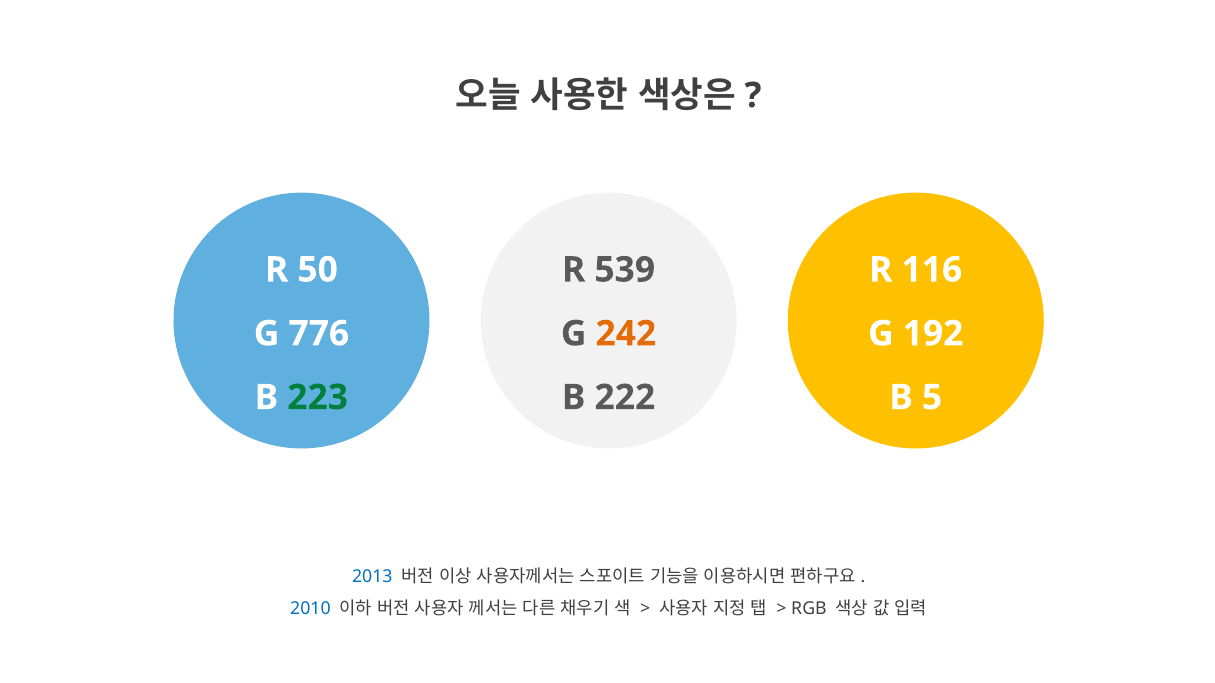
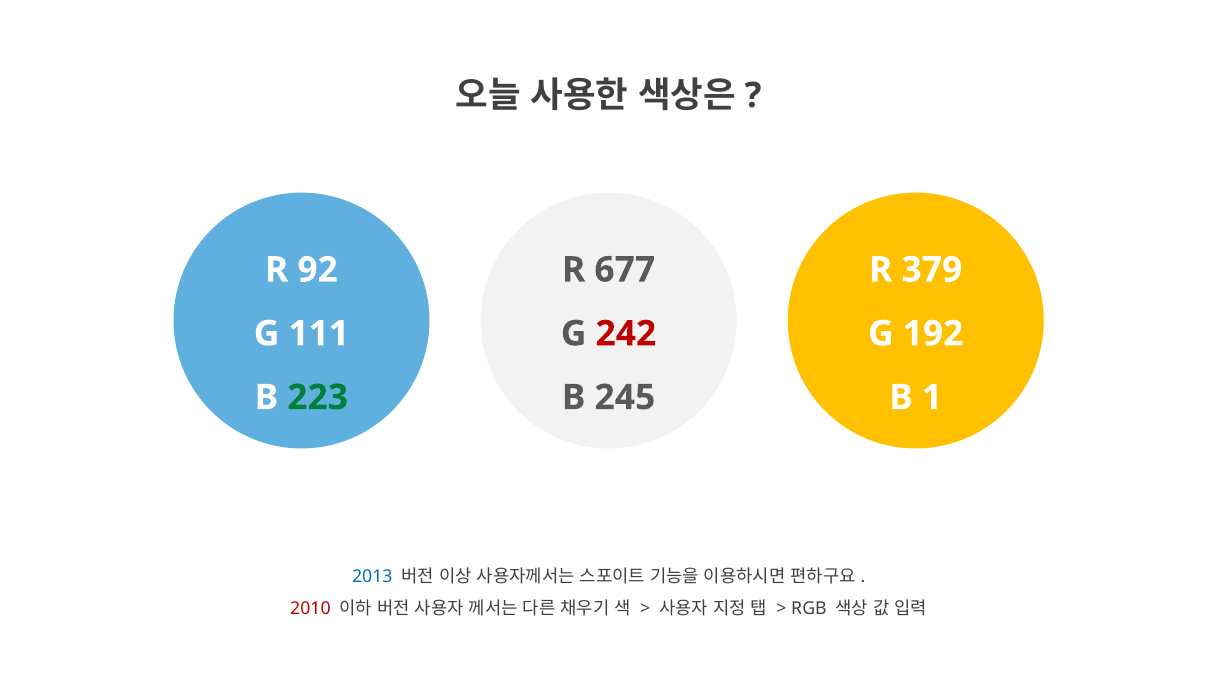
50: 50 -> 92 (318, 270)
539: 539 -> 677 (625, 270)
116: 116 -> 379 (932, 270)
776: 776 -> 111 (319, 334)
242 colour: orange -> red (626, 334)
222: 222 -> 245 (625, 398)
5: 5 -> 1 (932, 398)
2010 colour: blue -> red (310, 609)
